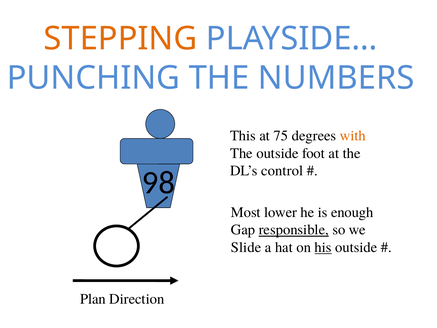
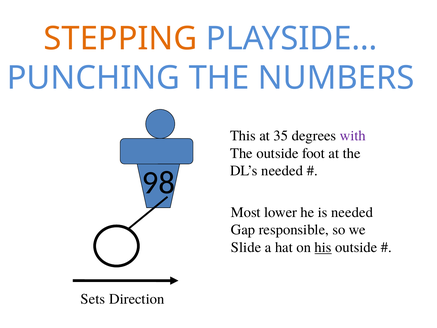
75: 75 -> 35 (281, 136)
with colour: orange -> purple (353, 136)
DL’s control: control -> needed (282, 171)
is enough: enough -> needed (352, 212)
responsible underline: present -> none (294, 230)
Plan: Plan -> Sets (93, 299)
